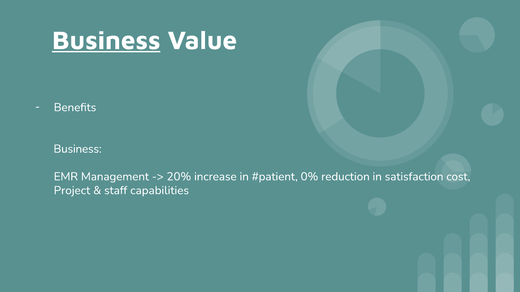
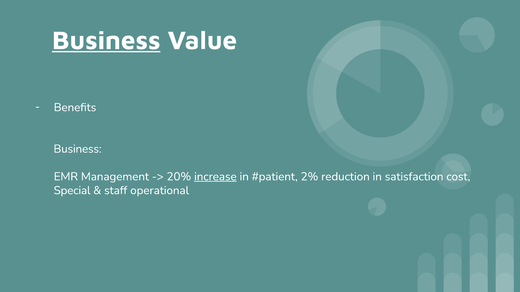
increase underline: none -> present (215, 177)
0%: 0% -> 2% (309, 177)
Project: Project -> Special (72, 191)
capabilities: capabilities -> operational (160, 191)
